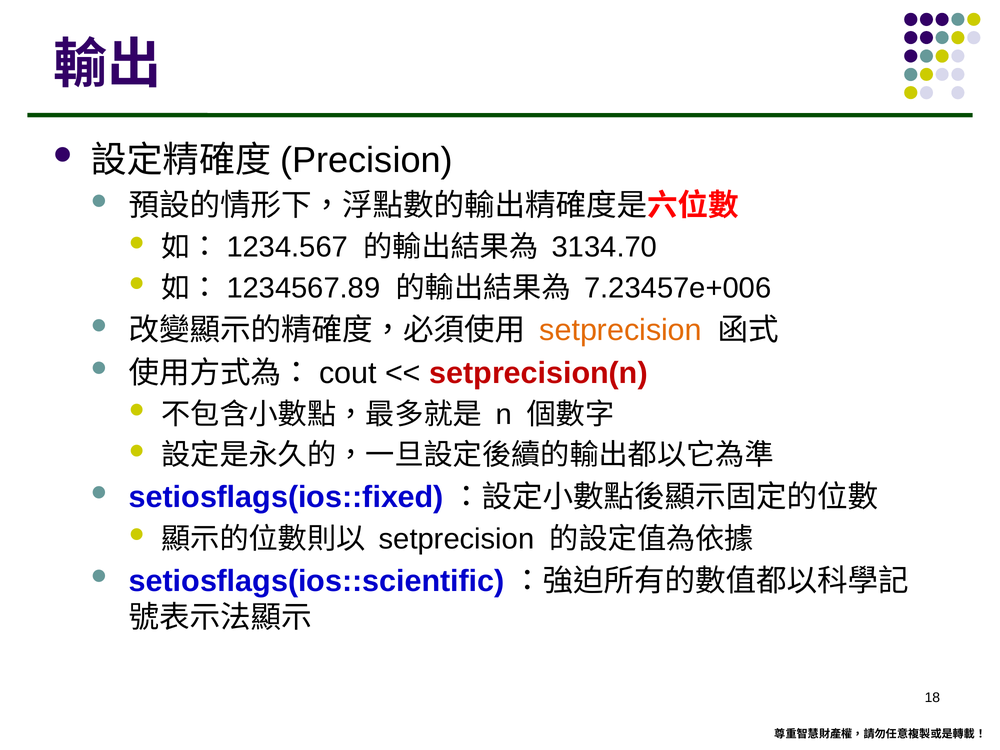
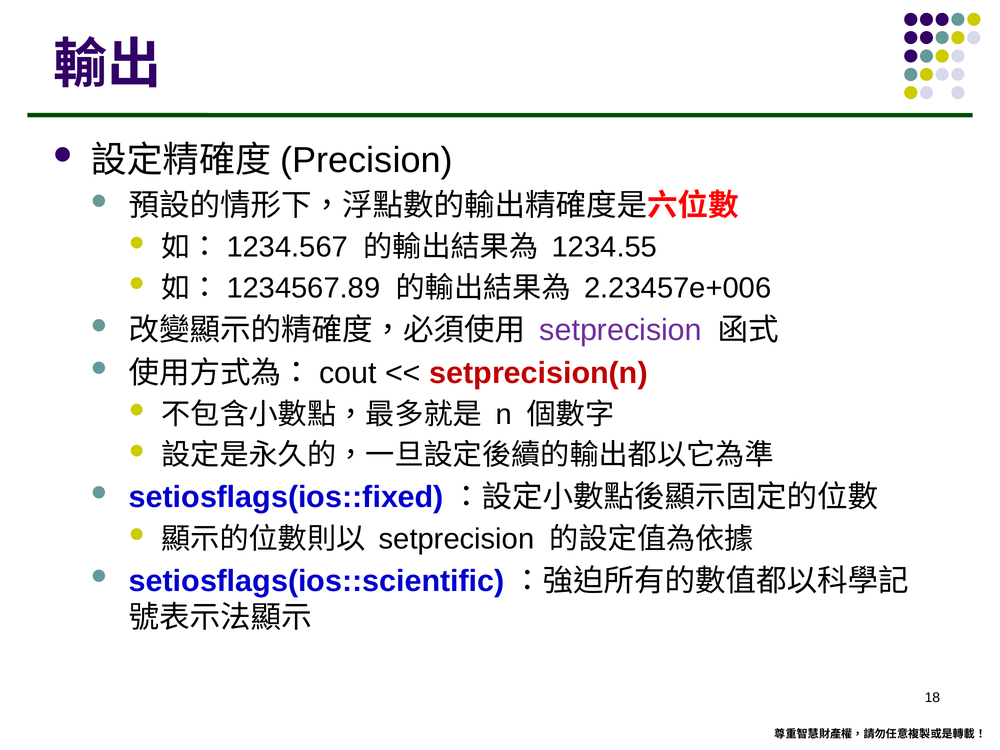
3134.70: 3134.70 -> 1234.55 (604, 247)
7.23457e+006: 7.23457e+006 -> 2.23457e+006 (678, 288)
setprecision colour: orange -> purple (621, 330)
